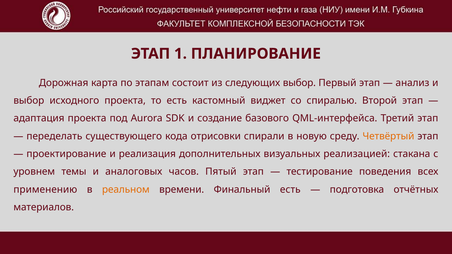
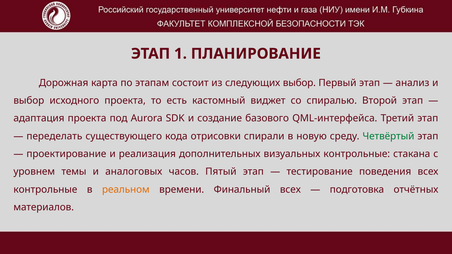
Четвёртый colour: orange -> green (388, 136)
визуальных реализацией: реализацией -> контрольные (357, 154)
применению: применению -> контрольные (45, 190)
Финальный есть: есть -> всех (290, 190)
